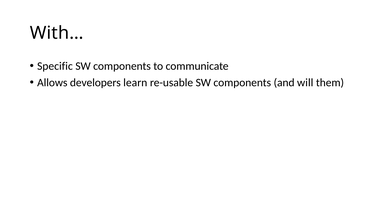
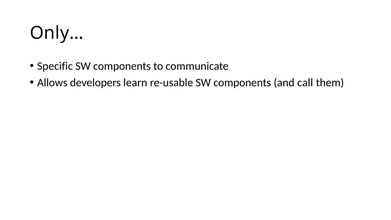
With…: With… -> Only… (57, 33)
will: will -> call (305, 83)
